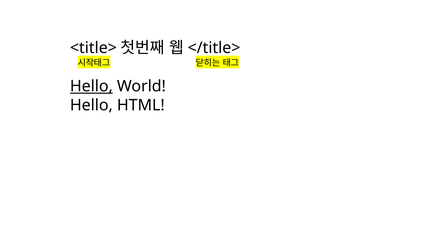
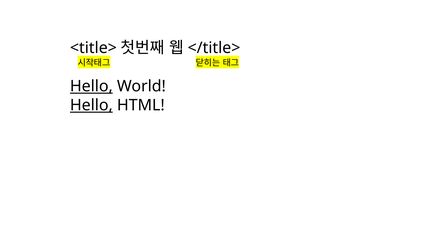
Hello underline: none -> present (91, 105)
